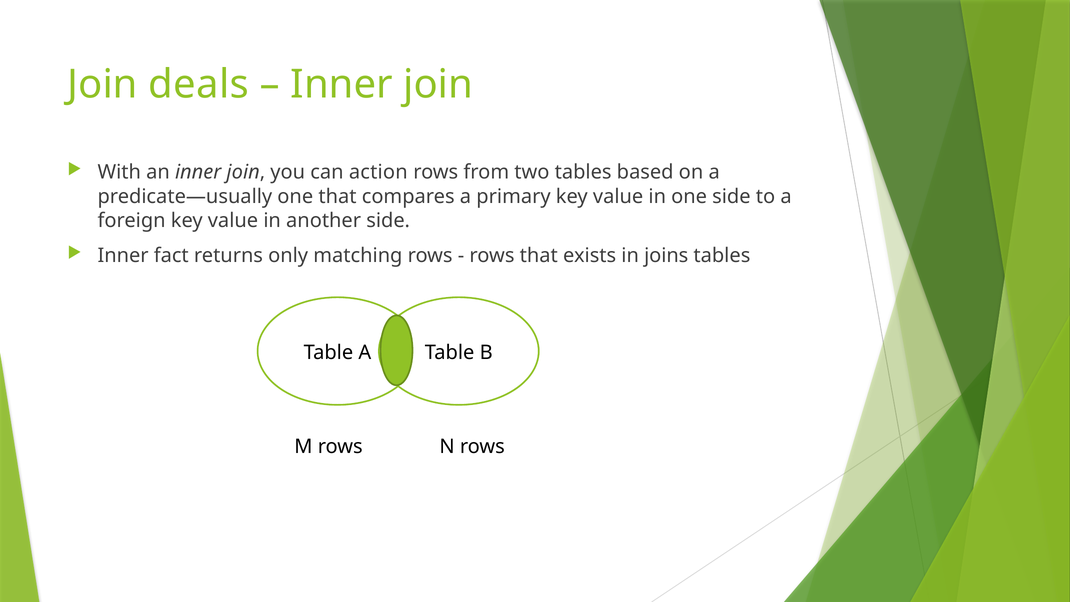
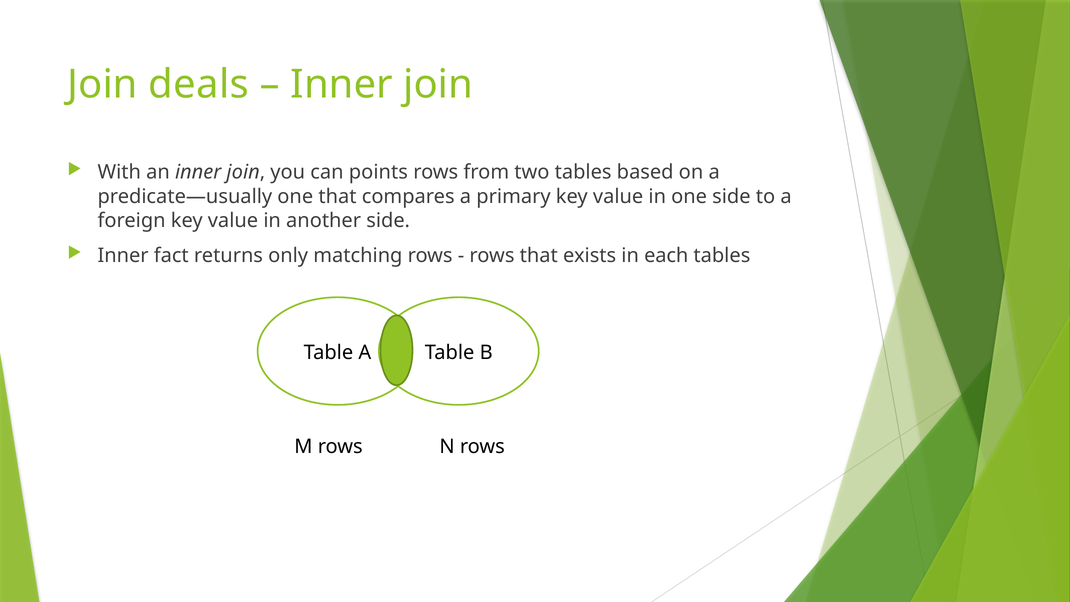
action: action -> points (378, 172)
joins: joins -> each (666, 256)
